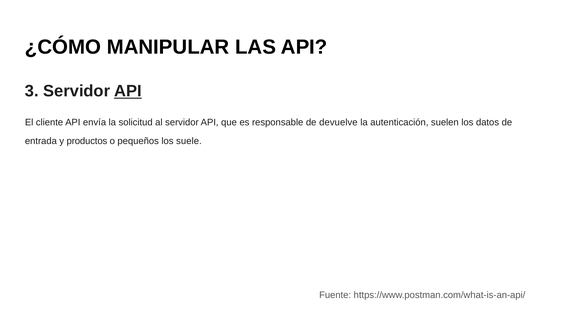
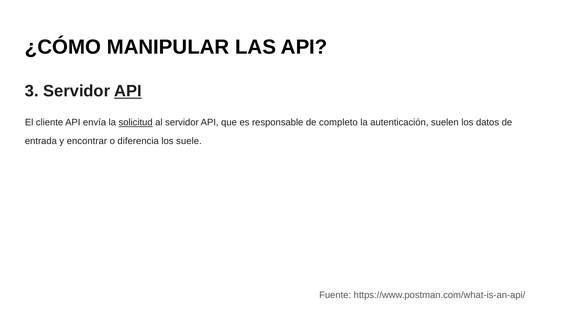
solicitud underline: none -> present (136, 122)
devuelve: devuelve -> completo (338, 122)
productos: productos -> encontrar (87, 141)
pequeños: pequeños -> diferencia (138, 141)
